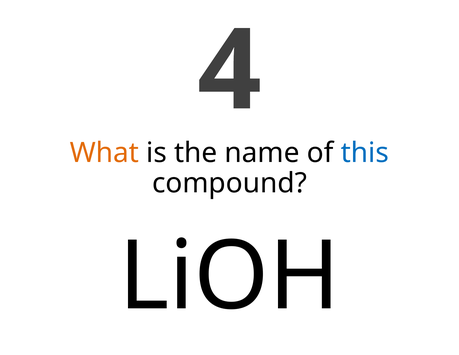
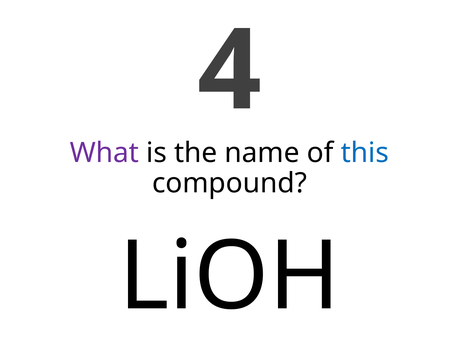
What colour: orange -> purple (104, 153)
